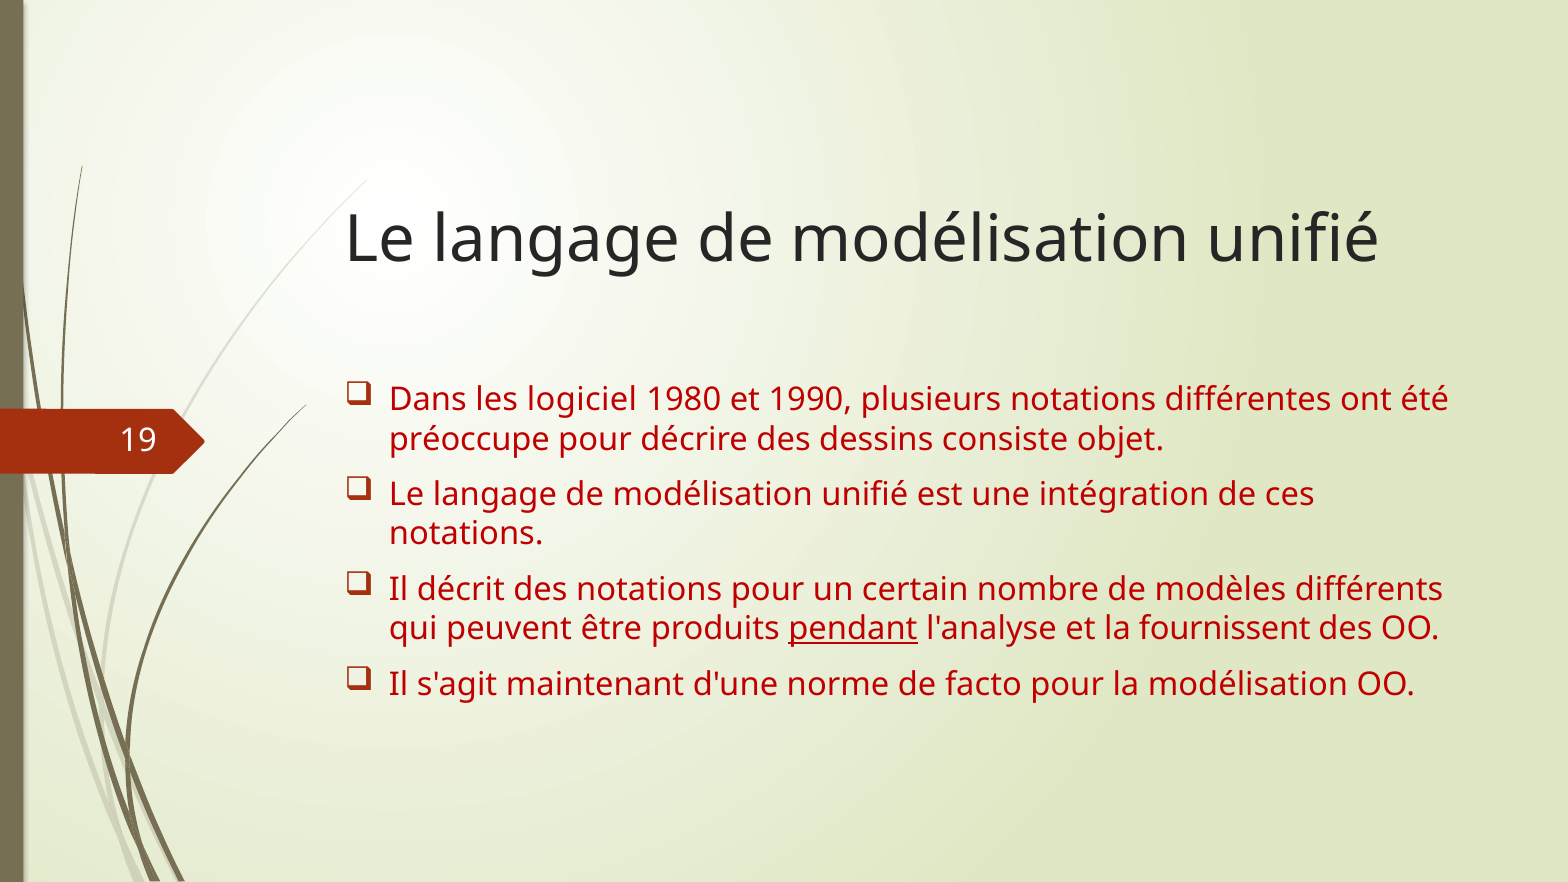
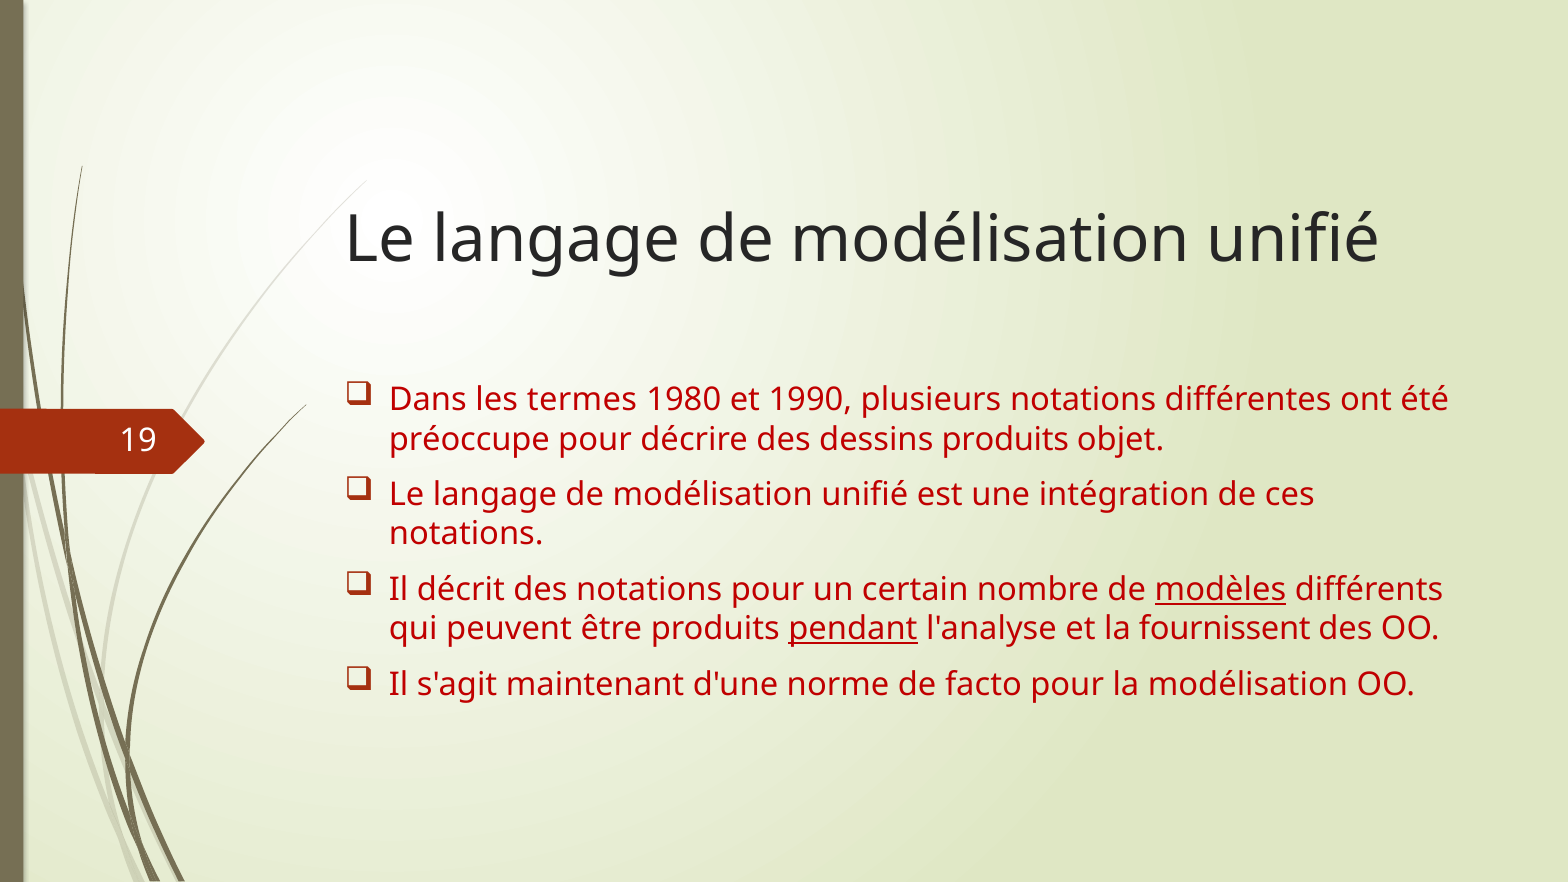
logiciel: logiciel -> termes (582, 400)
dessins consiste: consiste -> produits (1005, 439)
modèles underline: none -> present (1220, 590)
